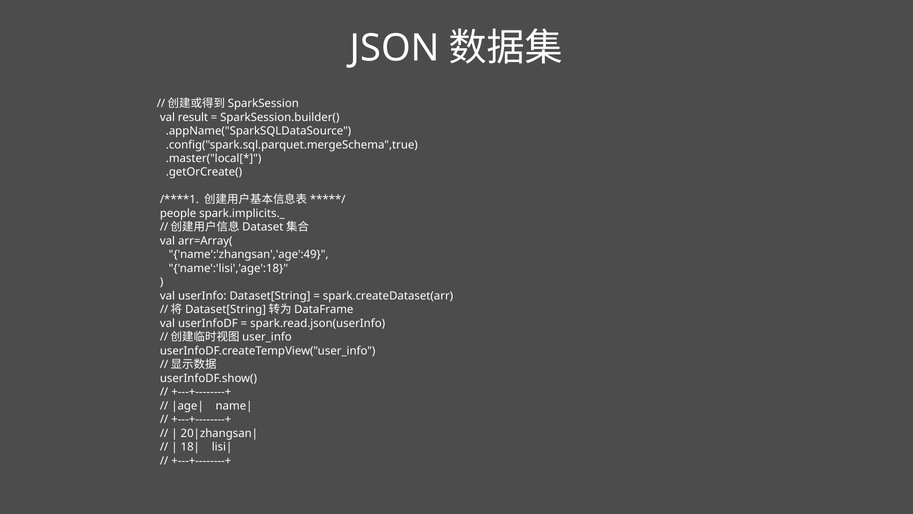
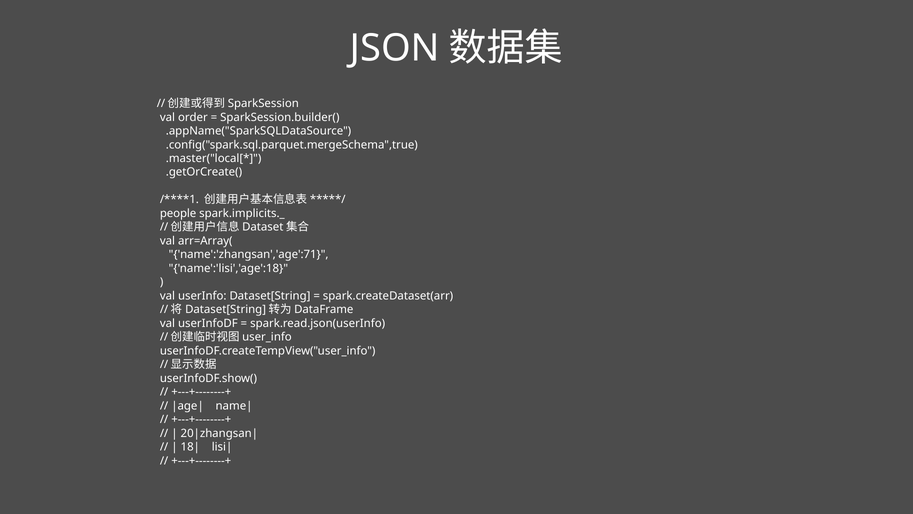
result: result -> order (193, 117)
name':'zhangsan','age':49: name':'zhangsan','age':49 -> name':'zhangsan','age':71 (249, 254)
